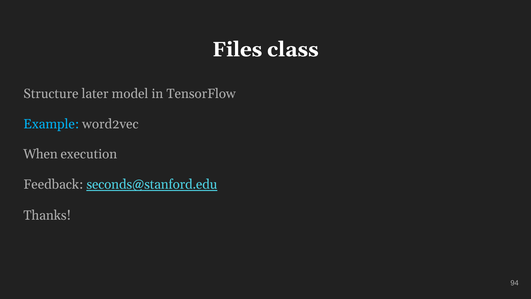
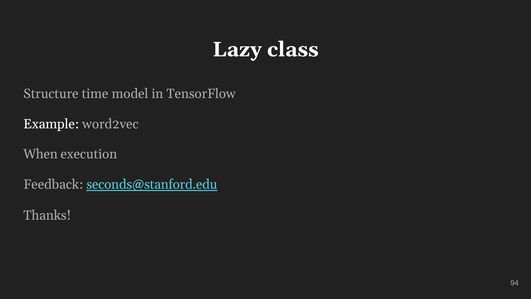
Files: Files -> Lazy (237, 49)
later: later -> time (95, 94)
Example colour: light blue -> white (51, 124)
